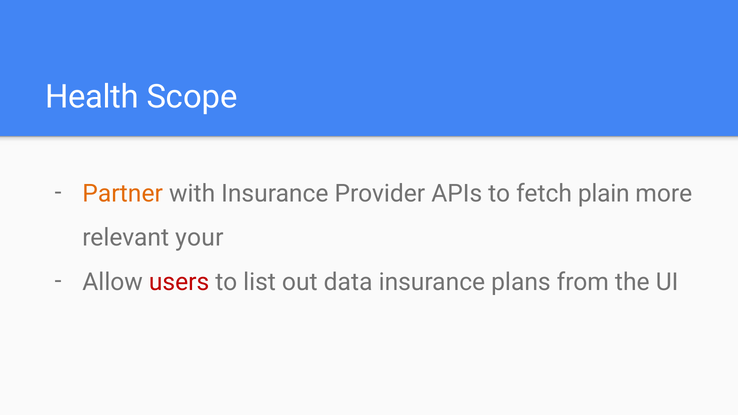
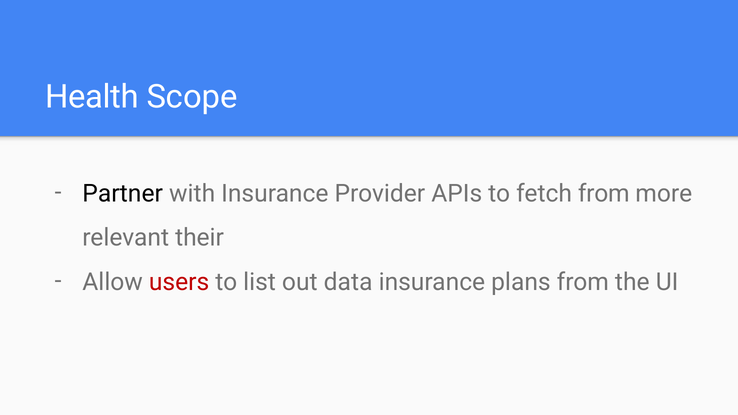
Partner colour: orange -> black (123, 194)
fetch plain: plain -> from (604, 194)
your: your -> their (200, 238)
